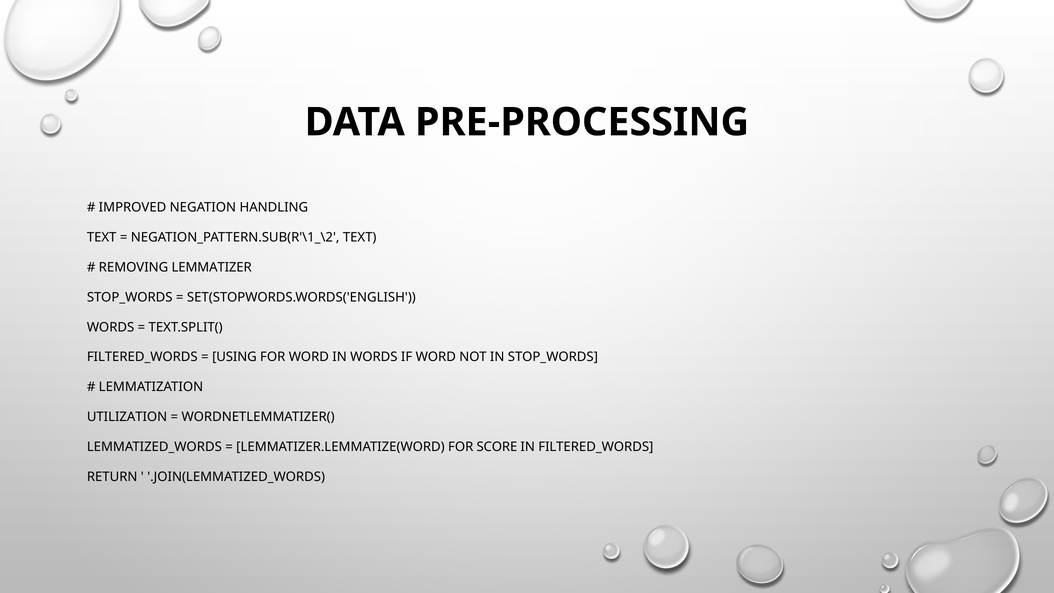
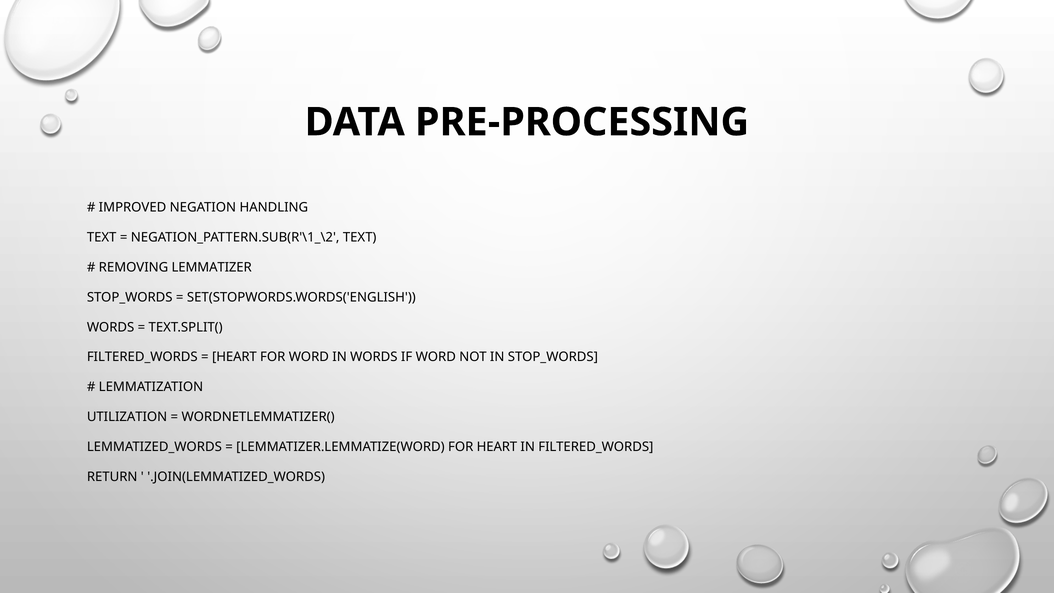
USING: USING -> HEART (234, 357)
FOR SCORE: SCORE -> HEART (497, 447)
